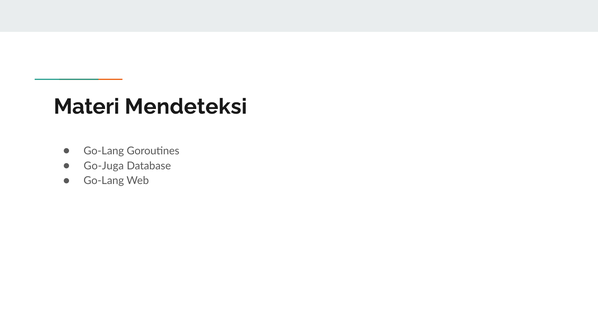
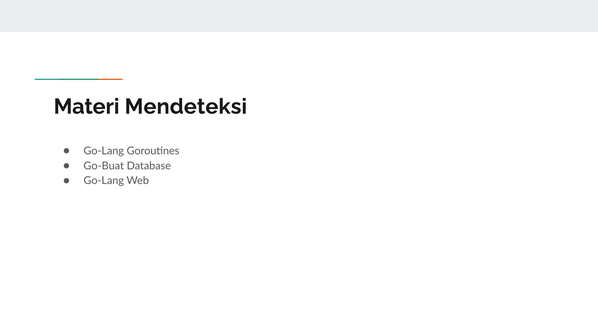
Go-Juga: Go-Juga -> Go-Buat (104, 166)
